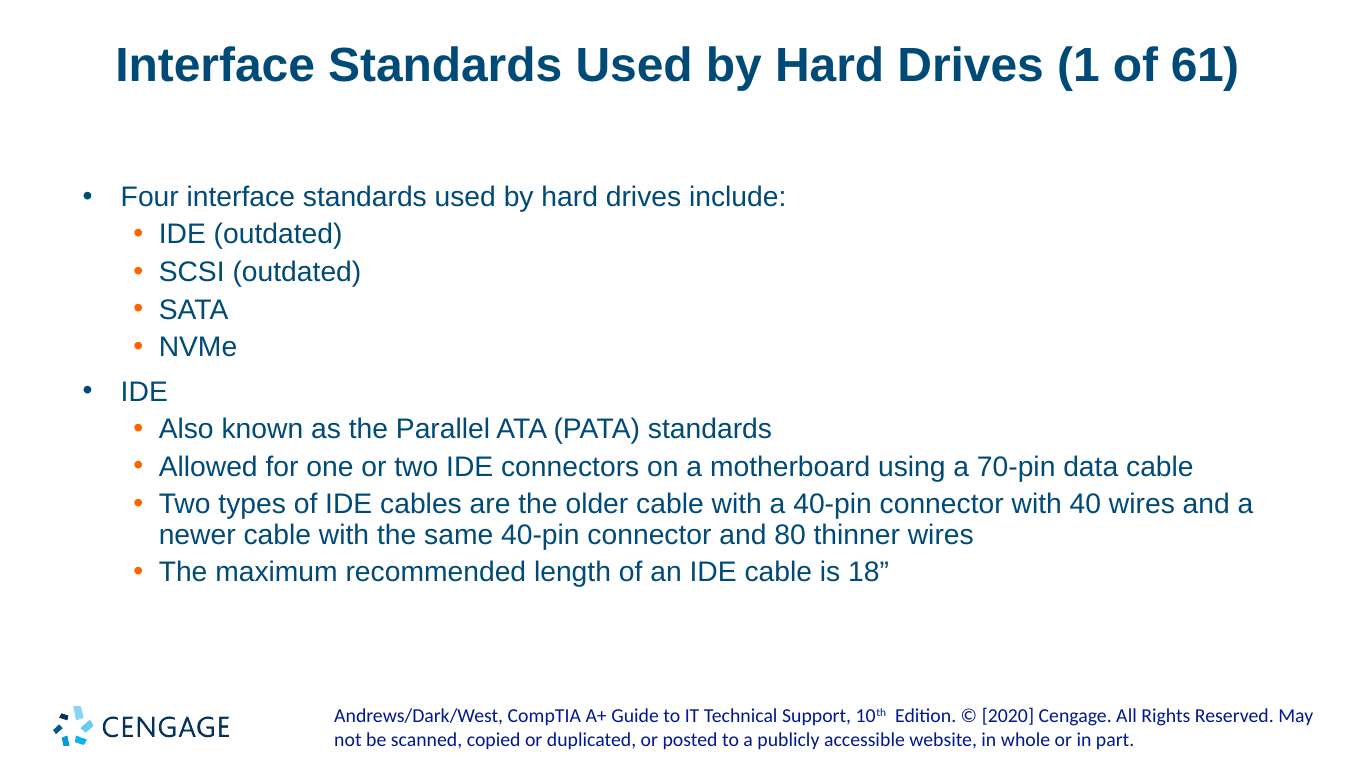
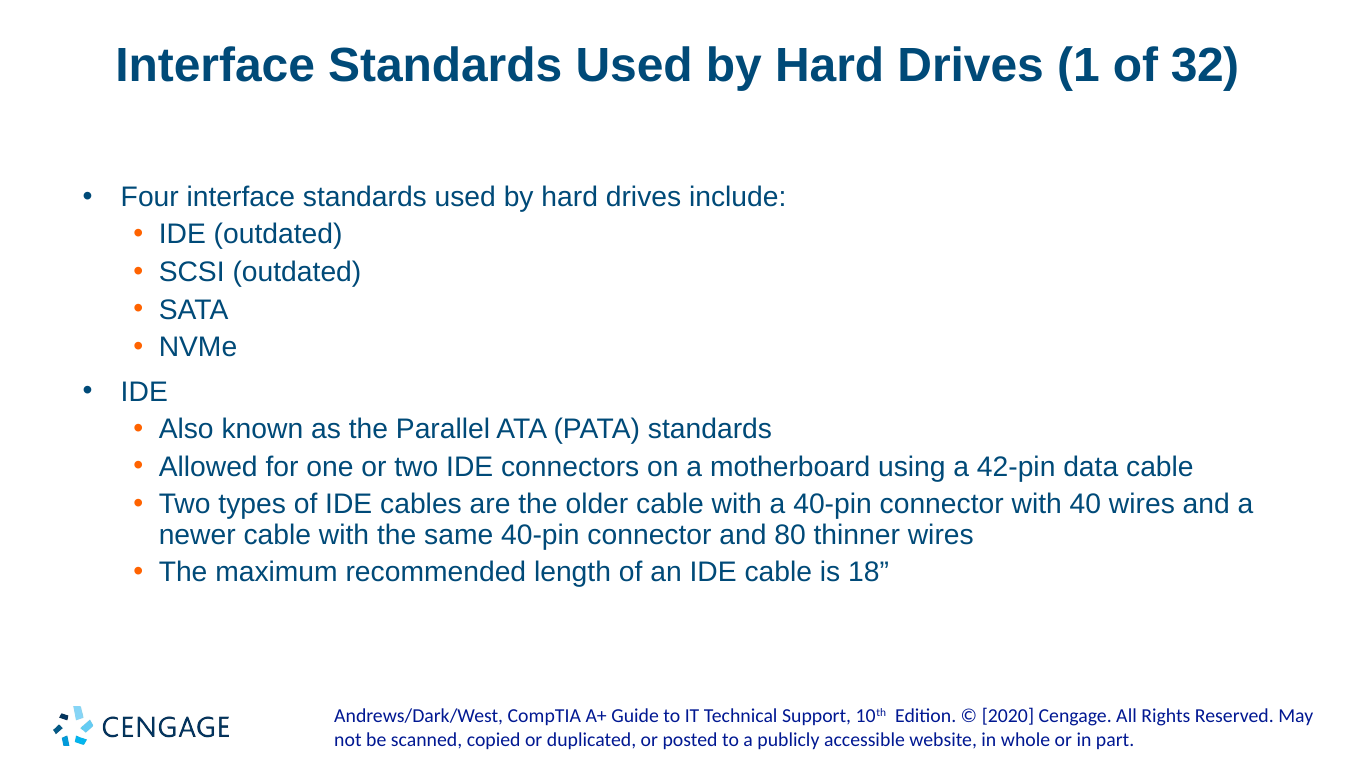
61: 61 -> 32 (1205, 66)
70-pin: 70-pin -> 42-pin (1016, 467)
